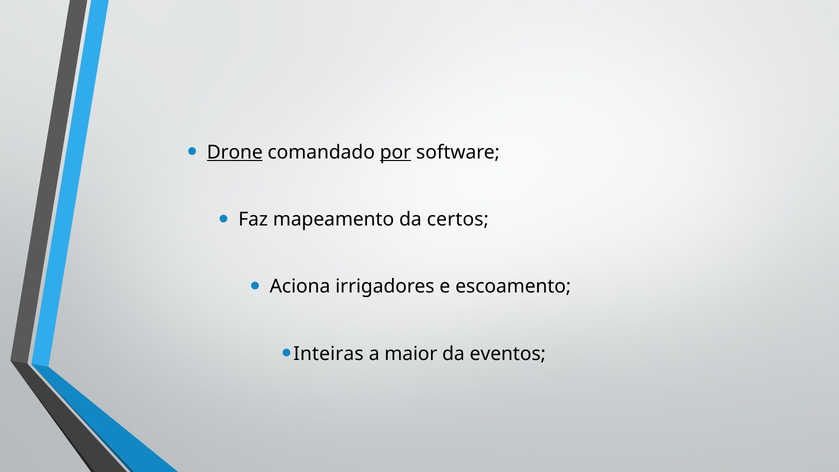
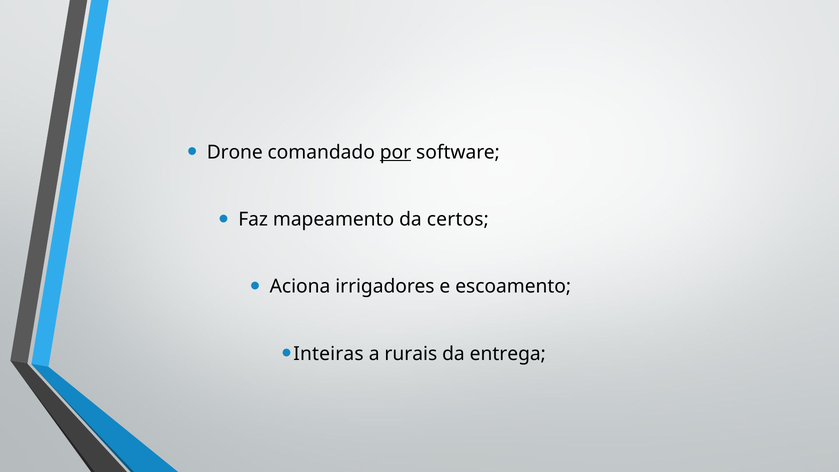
Drone underline: present -> none (235, 152)
maior: maior -> rurais (411, 354)
eventos: eventos -> entrega (508, 354)
